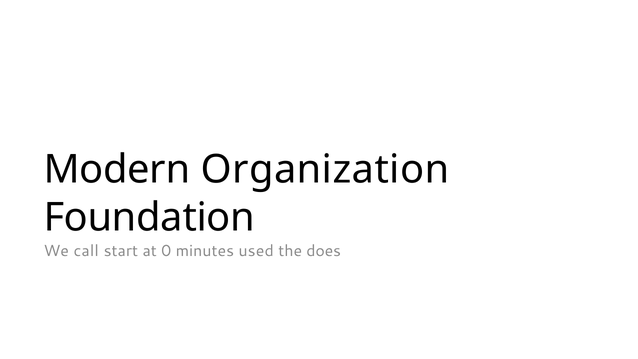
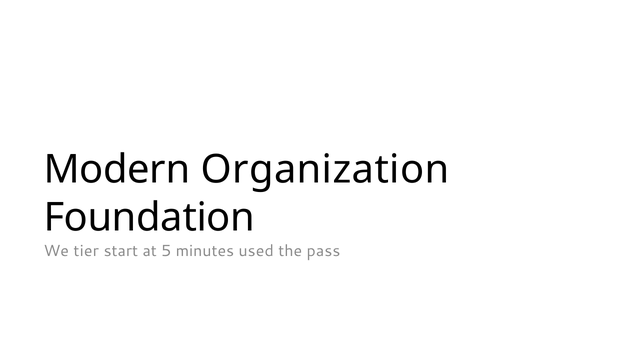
call: call -> tier (86, 251)
0: 0 -> 5 (166, 251)
does: does -> pass (323, 251)
